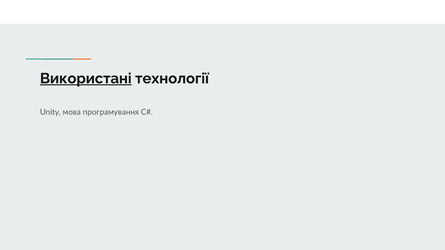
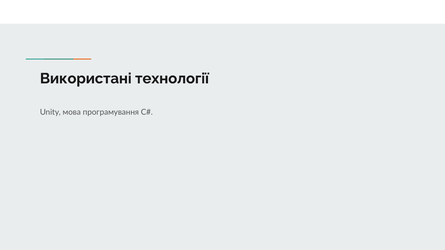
Використані underline: present -> none (86, 79)
